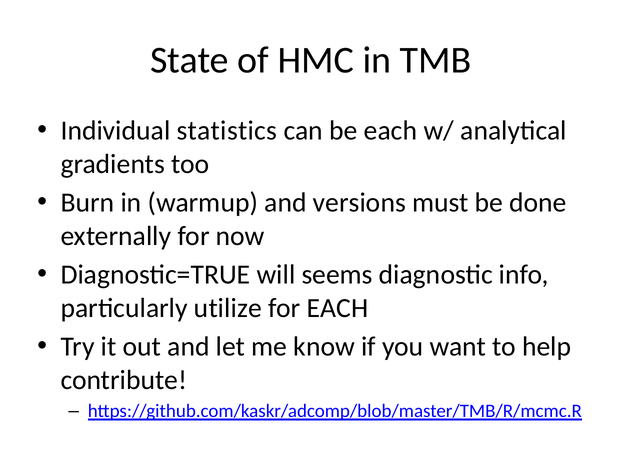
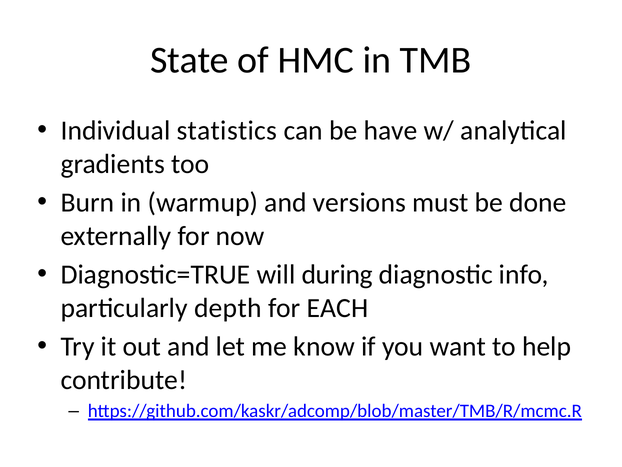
be each: each -> have (391, 131)
seems: seems -> during (337, 274)
utilize: utilize -> depth (228, 308)
